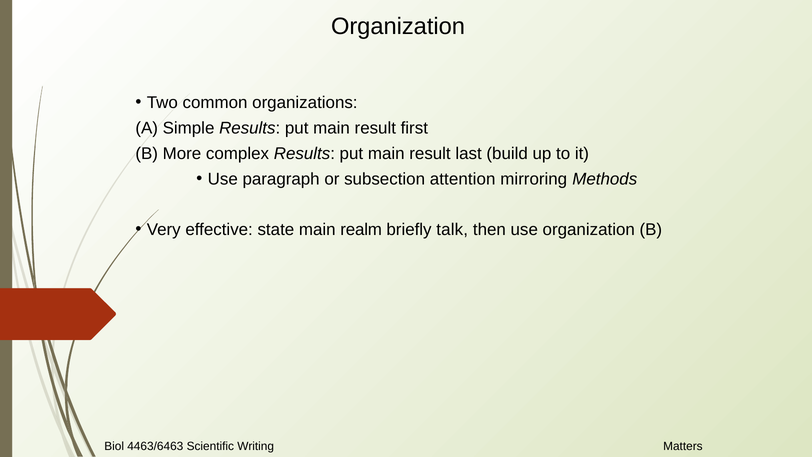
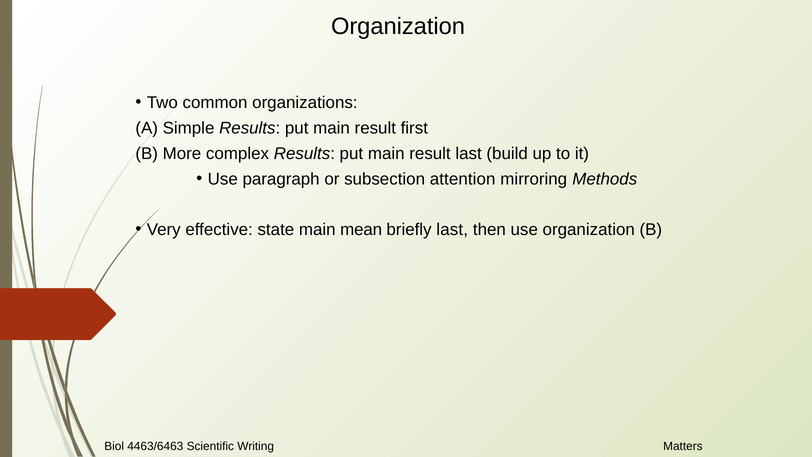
realm: realm -> mean (361, 230)
briefly talk: talk -> last (452, 230)
